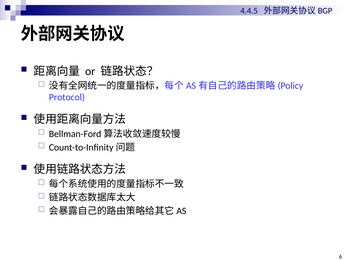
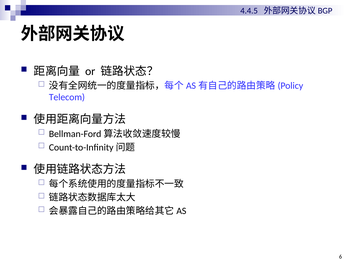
Protocol: Protocol -> Telecom (67, 97)
